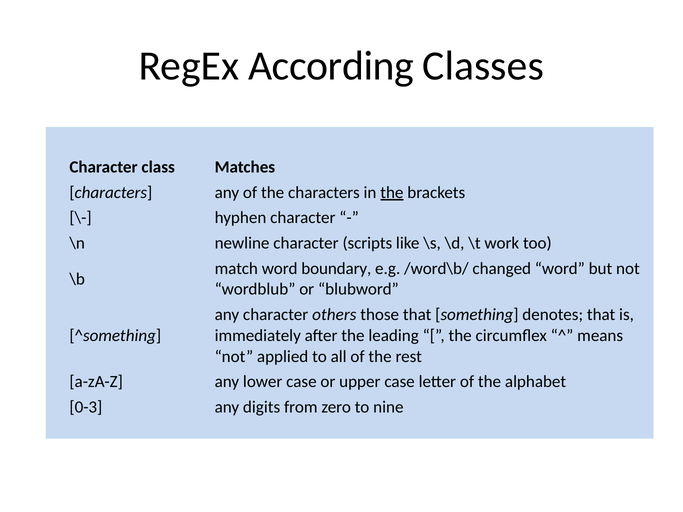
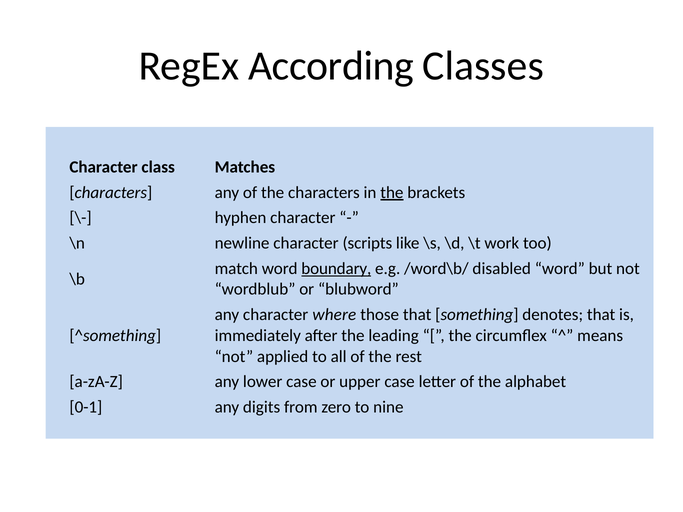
boundary underline: none -> present (336, 269)
changed: changed -> disabled (502, 269)
others: others -> where (334, 315)
0-3: 0-3 -> 0-1 (86, 407)
